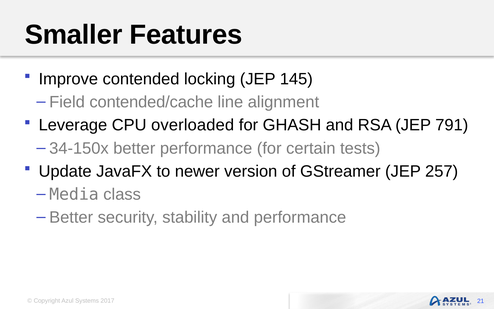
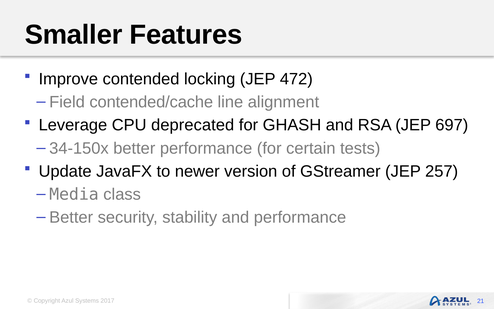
145: 145 -> 472 (296, 79)
overloaded: overloaded -> deprecated (193, 125)
791: 791 -> 697 (452, 125)
